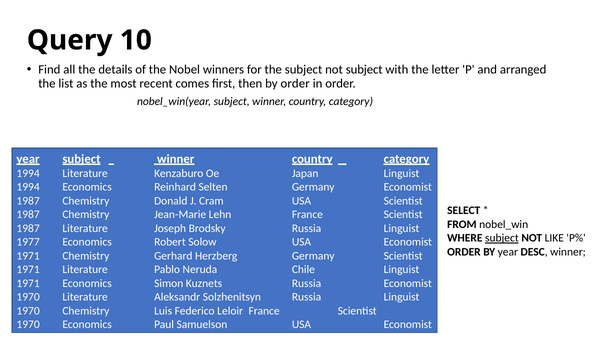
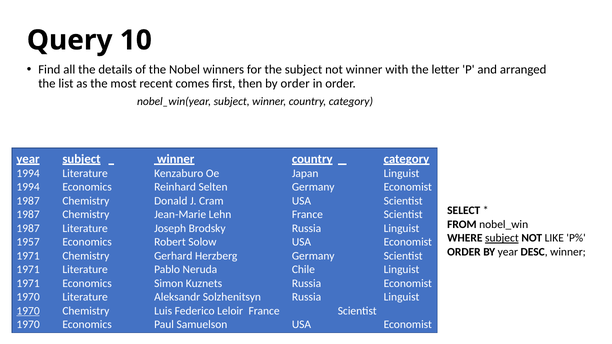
not subject: subject -> winner (364, 70)
1977: 1977 -> 1957 (28, 242)
1970 underline: none -> present (28, 311)
